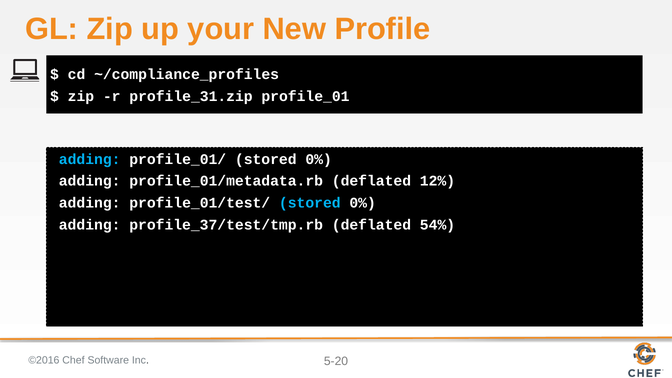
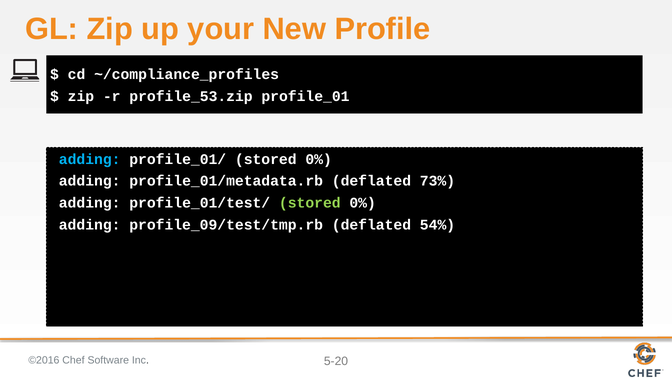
profile_31.zip: profile_31.zip -> profile_53.zip (191, 96)
12%: 12% -> 73% (437, 181)
stored colour: light blue -> light green (310, 203)
profile_37/test/tmp.rb: profile_37/test/tmp.rb -> profile_09/test/tmp.rb (226, 225)
